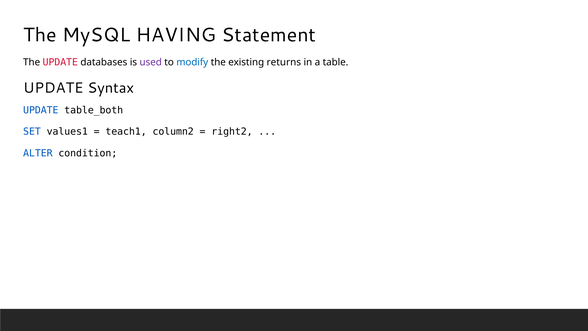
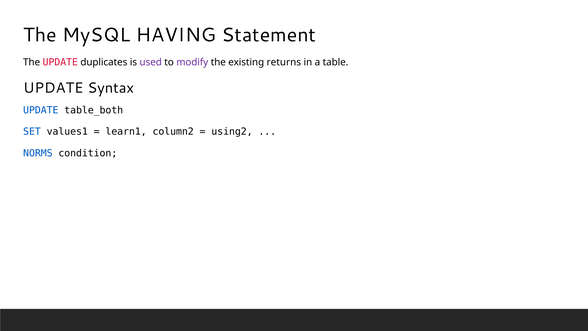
databases: databases -> duplicates (104, 62)
modify colour: blue -> purple (192, 62)
teach1: teach1 -> learn1 (126, 132)
right2: right2 -> using2 (232, 132)
ALTER: ALTER -> NORMS (38, 153)
